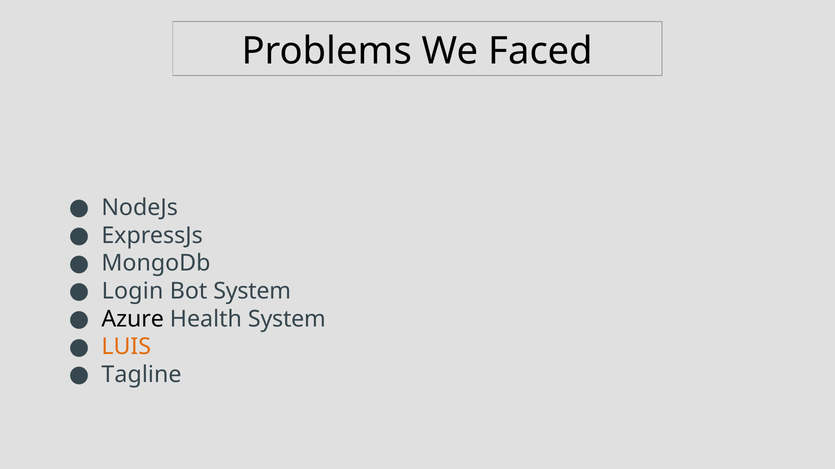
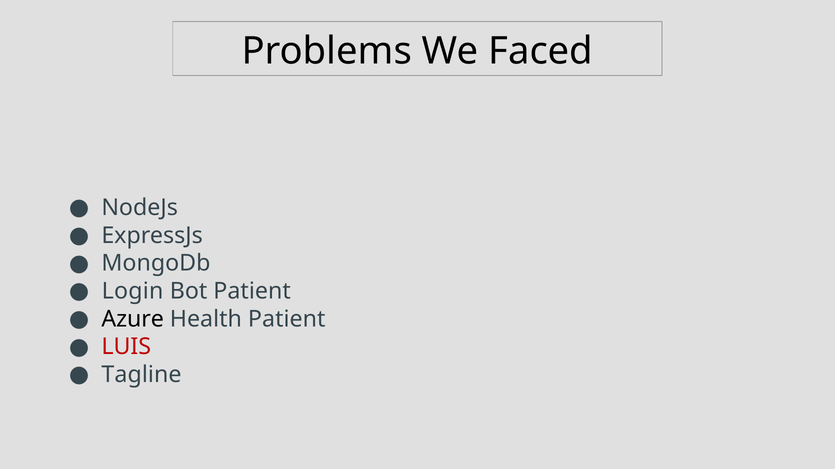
Bot System: System -> Patient (252, 291)
Health System: System -> Patient (287, 319)
LUIS colour: orange -> red (126, 347)
